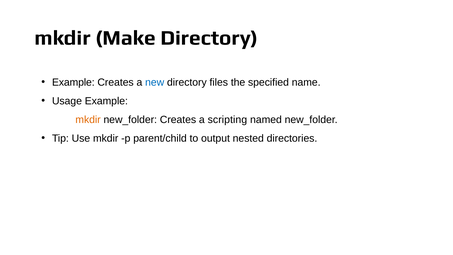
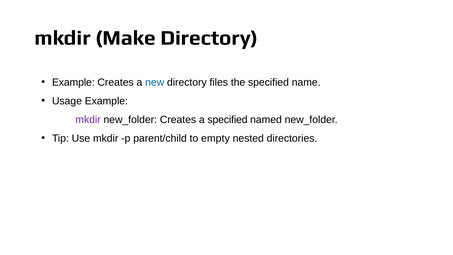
mkdir colour: orange -> purple (88, 120)
a scripting: scripting -> specified (228, 120)
output: output -> empty (215, 138)
